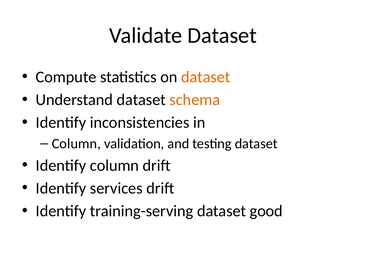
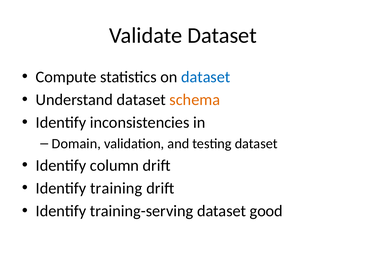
dataset colour: orange -> blue (206, 77)
Column: Column -> Domain (76, 143)
services: services -> training (116, 188)
